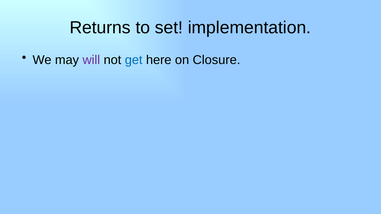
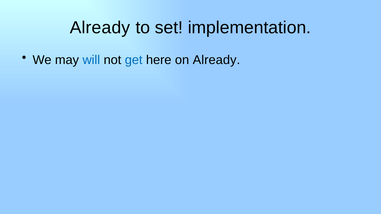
Returns: Returns -> Already (100, 28)
will colour: purple -> blue (91, 60)
on Closure: Closure -> Already (216, 60)
